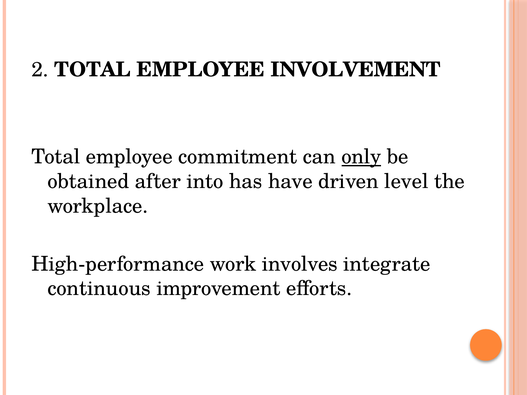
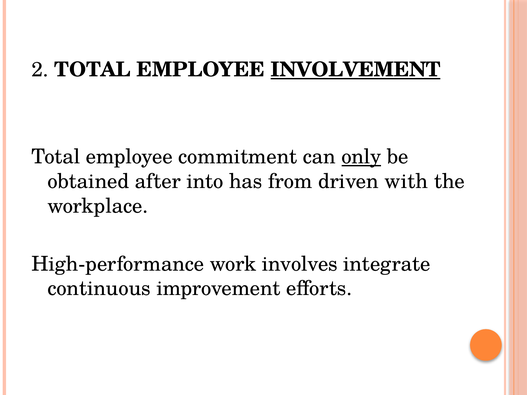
INVOLVEMENT underline: none -> present (356, 70)
have: have -> from (290, 181)
level: level -> with (406, 181)
